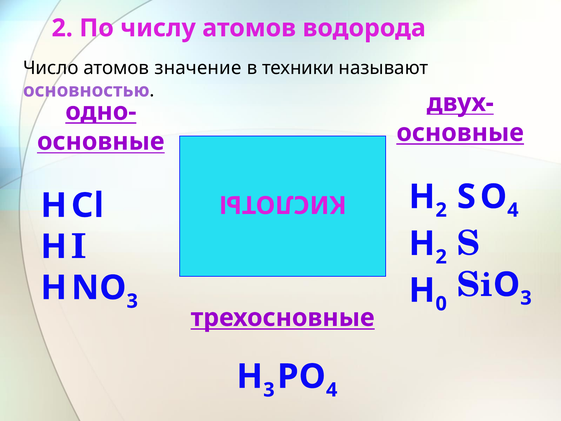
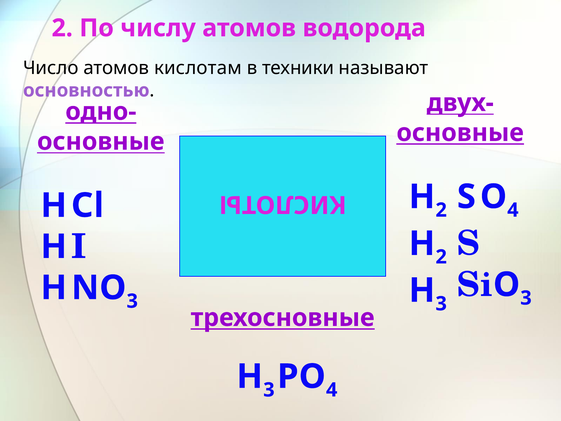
значение: значение -> кислотам (198, 68)
0: 0 -> 3 (441, 304)
